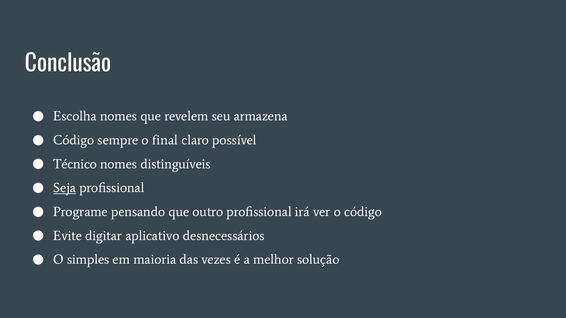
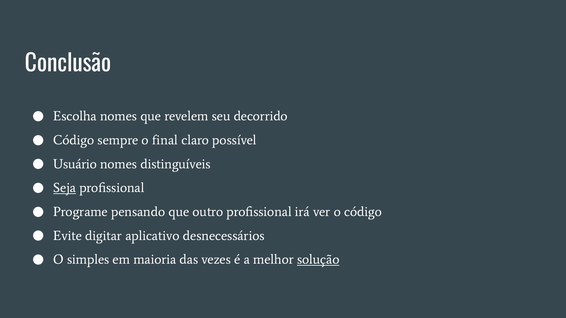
armazena: armazena -> decorrido (261, 116)
Técnico: Técnico -> Usuário (75, 164)
solução underline: none -> present (318, 260)
